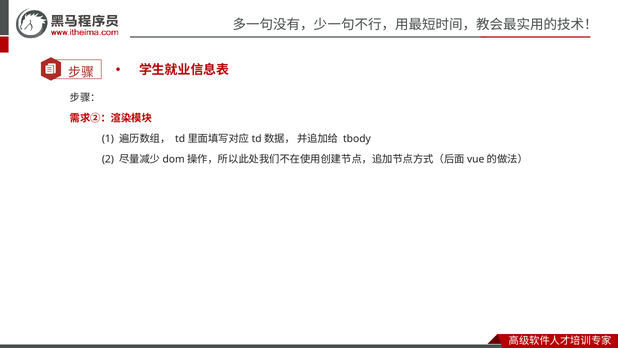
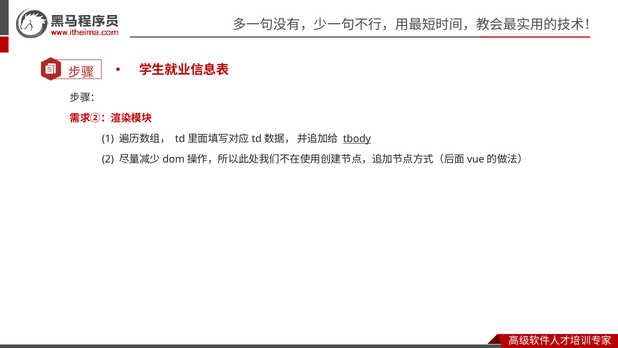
tbody underline: none -> present (357, 139)
